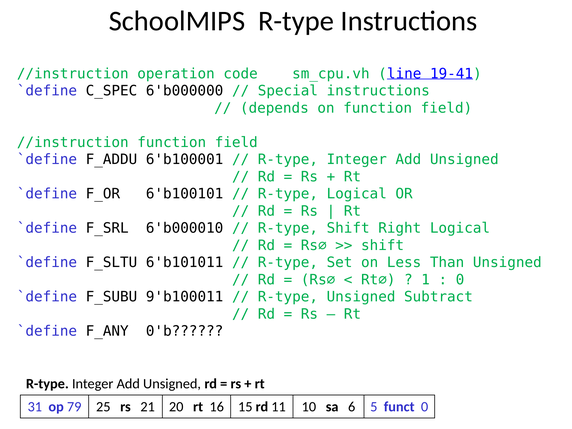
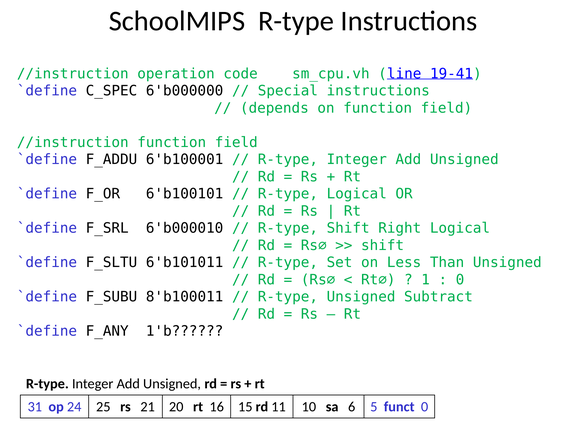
9'b100011: 9'b100011 -> 8'b100011 (185, 297)
0'b: 0'b -> 1'b (185, 331)
79: 79 -> 24 (74, 407)
